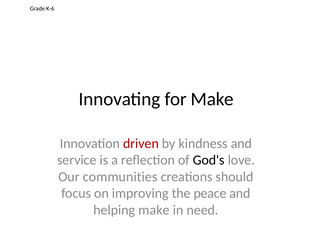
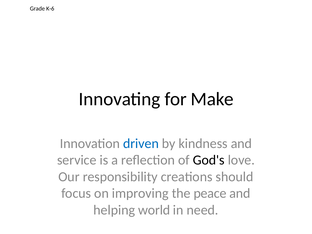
driven colour: red -> blue (141, 143)
communities: communities -> responsibility (120, 177)
helping make: make -> world (154, 210)
